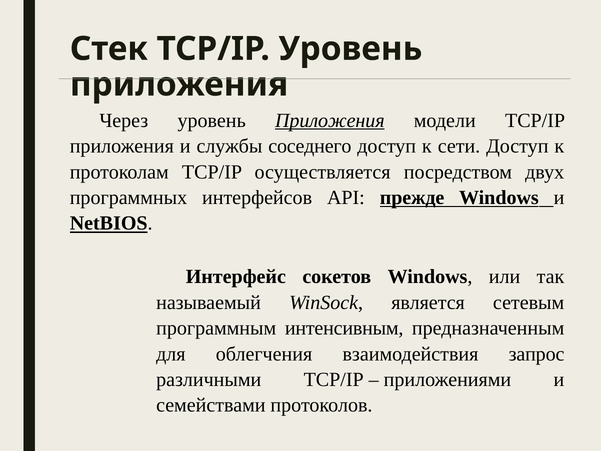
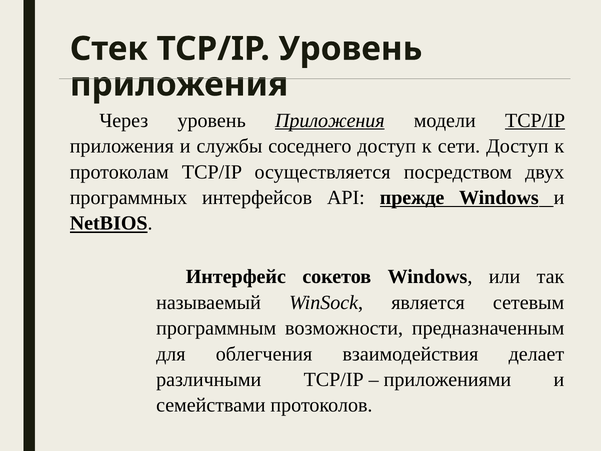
TCP/IP underline: none -> present (535, 120)
интенсивным: интенсивным -> возможности (344, 328)
запрос: запрос -> делает (536, 354)
